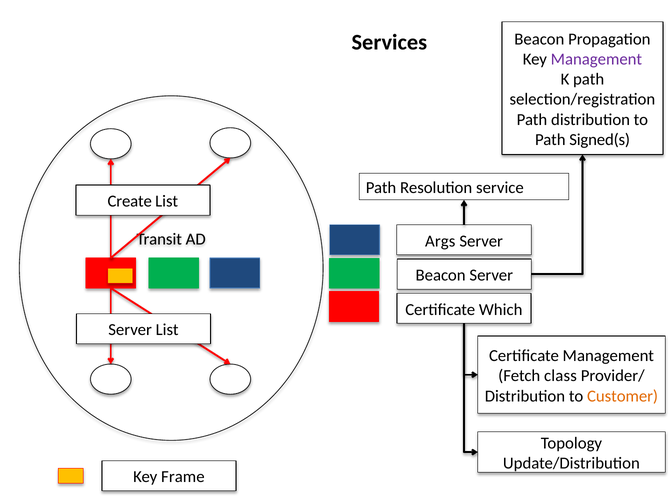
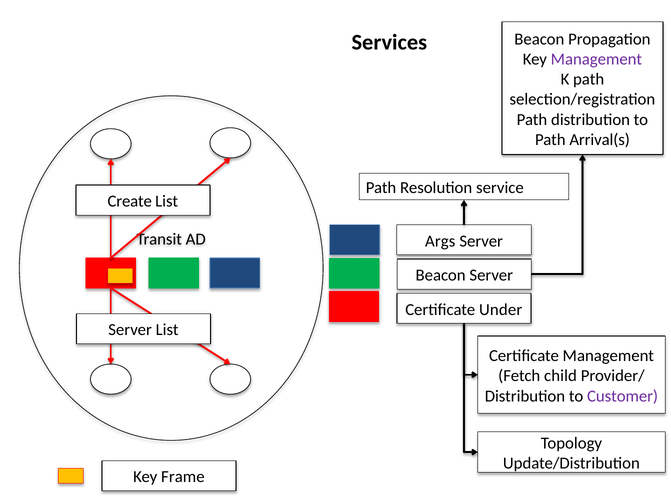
Signed(s: Signed(s -> Arrival(s (600, 140)
Which: Which -> Under (501, 310)
class: class -> child (560, 376)
Customer colour: orange -> purple (623, 396)
